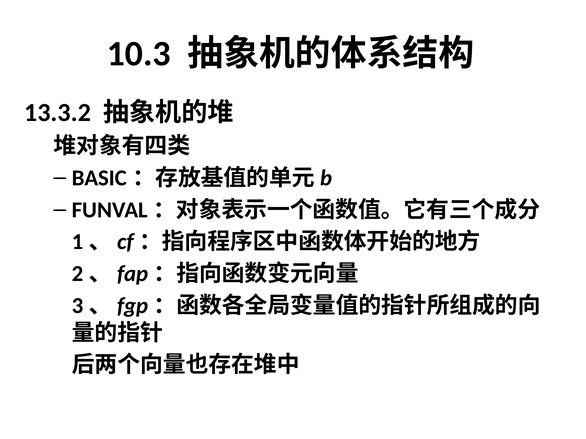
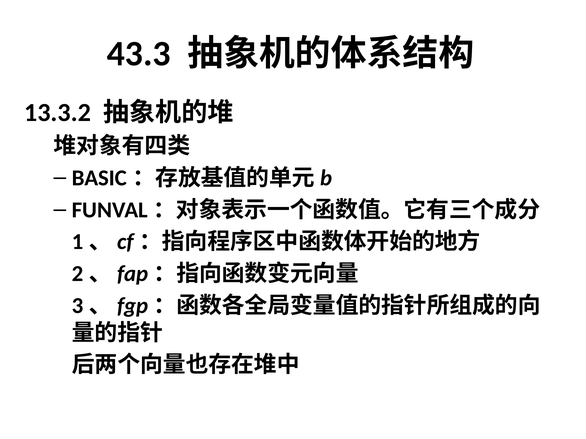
10.3: 10.3 -> 43.3 (139, 54)
